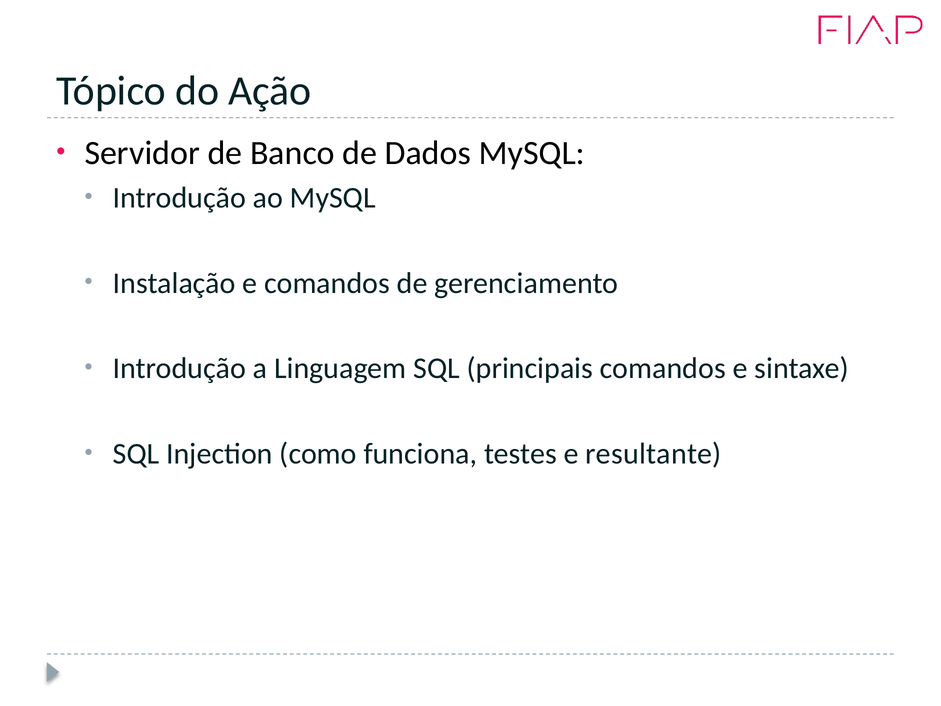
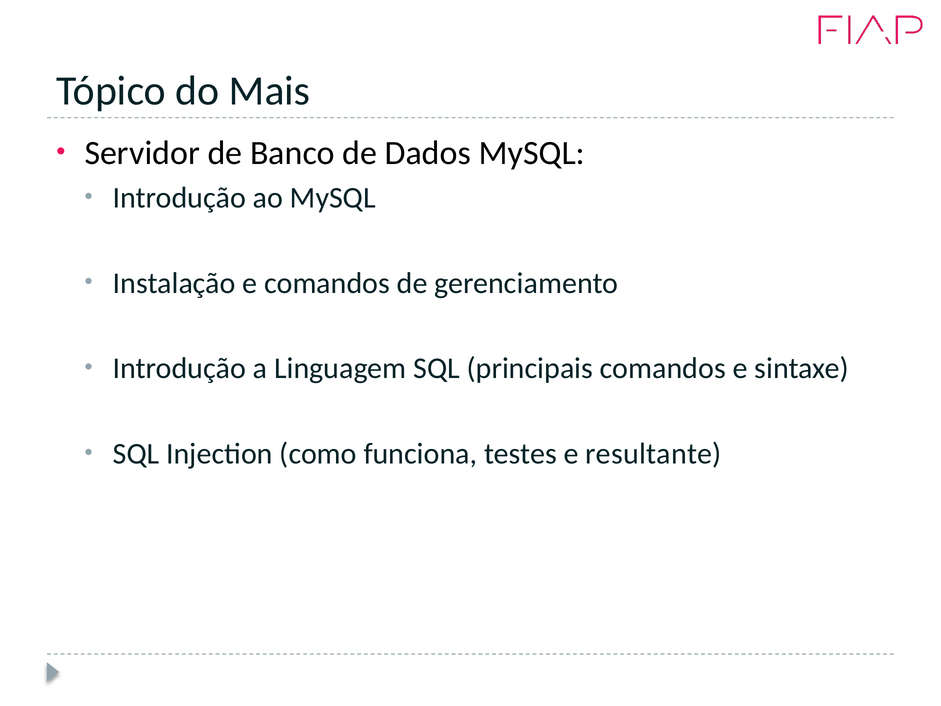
Ação: Ação -> Mais (270, 91)
